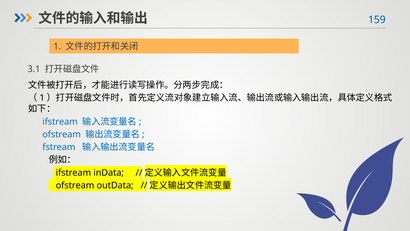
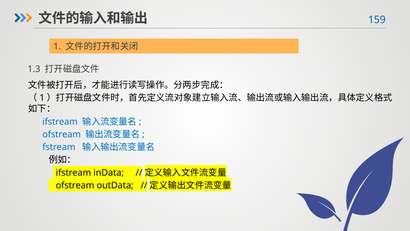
3.1: 3.1 -> 1.3 (34, 69)
